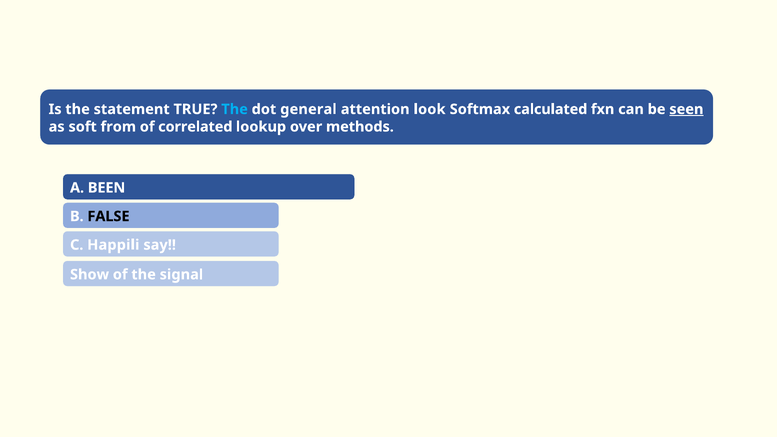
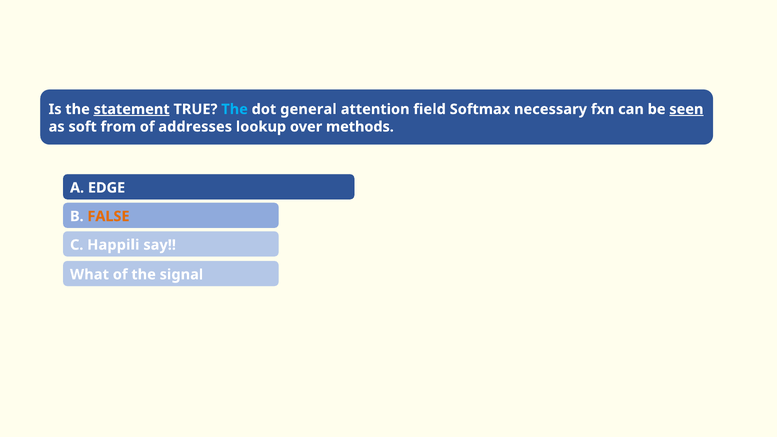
statement underline: none -> present (132, 109)
look: look -> field (430, 109)
calculated: calculated -> necessary (550, 109)
correlated: correlated -> addresses (195, 127)
BEEN: BEEN -> EDGE (107, 188)
FALSE colour: black -> orange (108, 216)
Show: Show -> What (89, 275)
